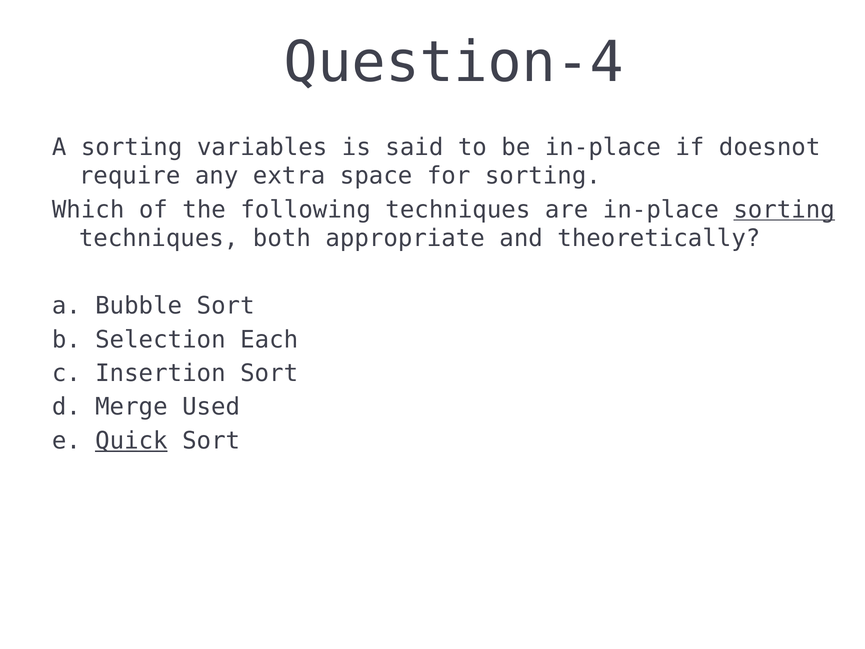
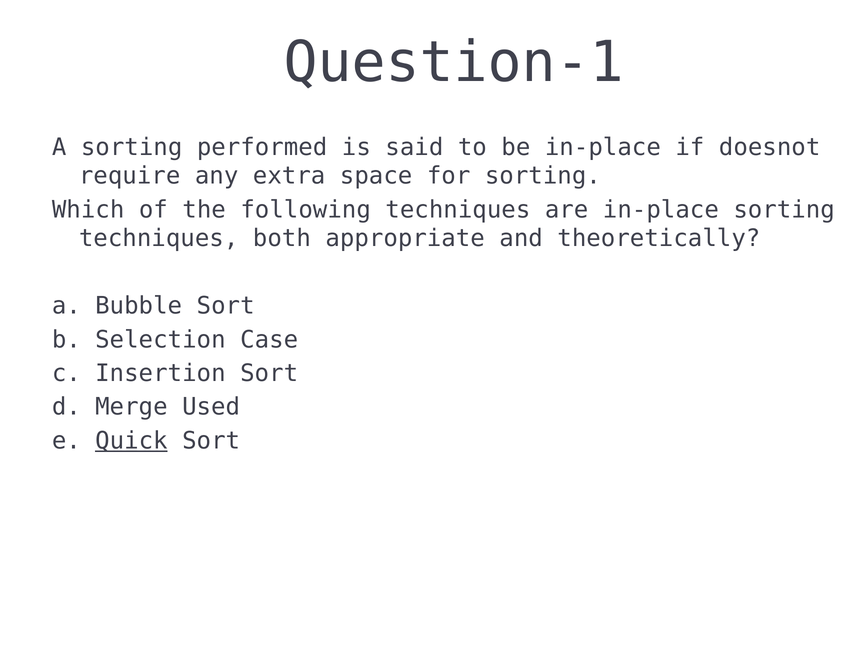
Question-4: Question-4 -> Question-1 (454, 62)
variables: variables -> performed (262, 147)
sorting underline: present -> none (784, 210)
Each: Each -> Case (269, 339)
